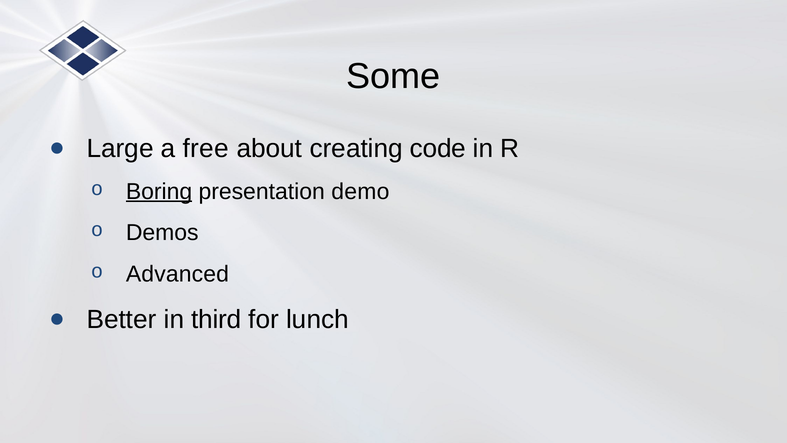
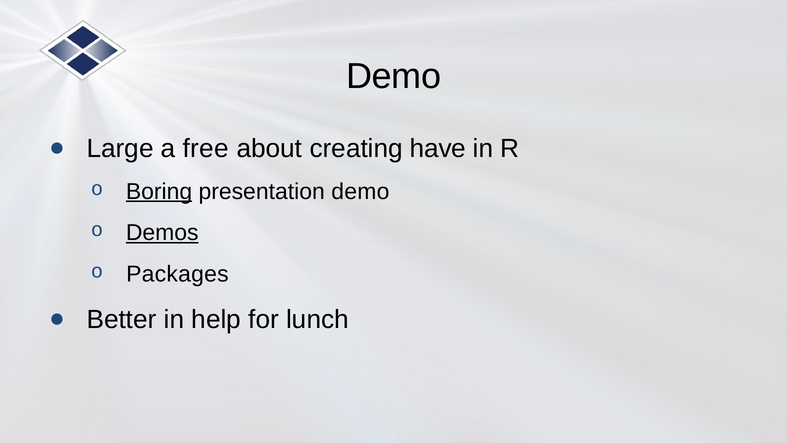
Some: Some -> Demo (394, 76)
code: code -> have (438, 148)
Demos underline: none -> present (162, 233)
Advanced: Advanced -> Packages (177, 274)
third: third -> help (216, 319)
